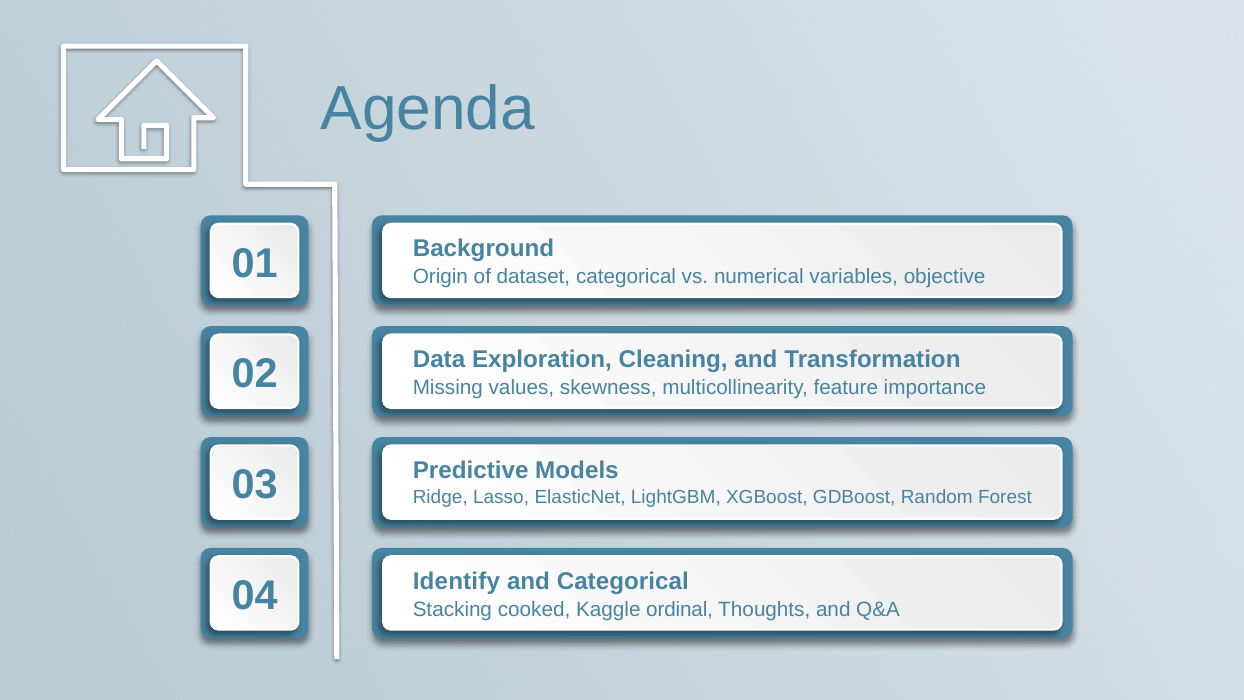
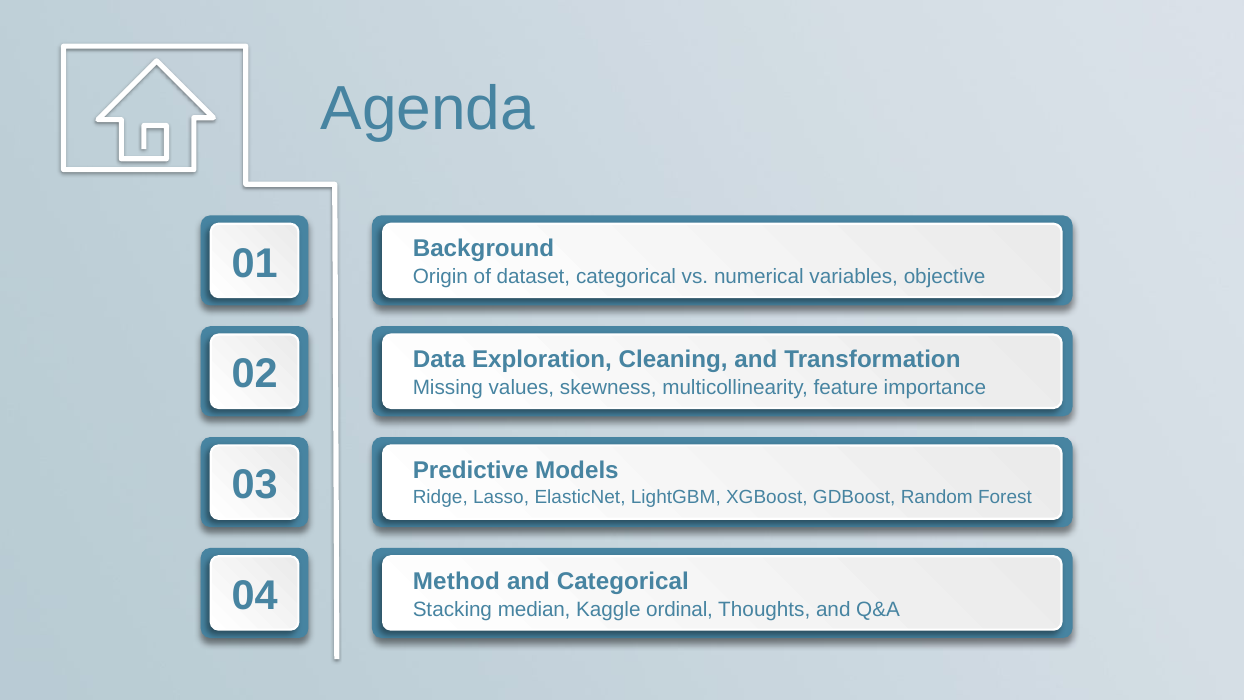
Identify: Identify -> Method (456, 581)
cooked: cooked -> median (534, 609)
